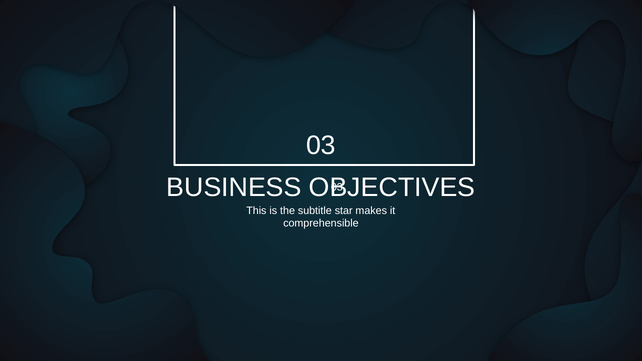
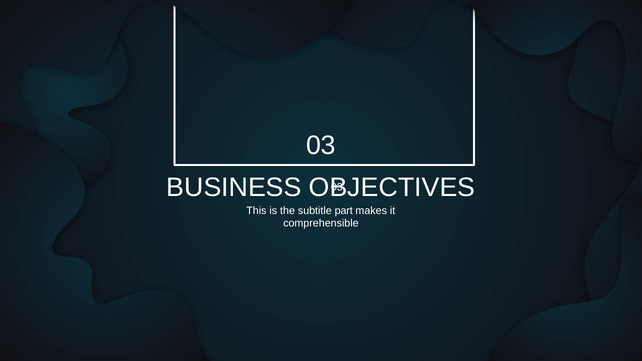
star: star -> part (344, 211)
